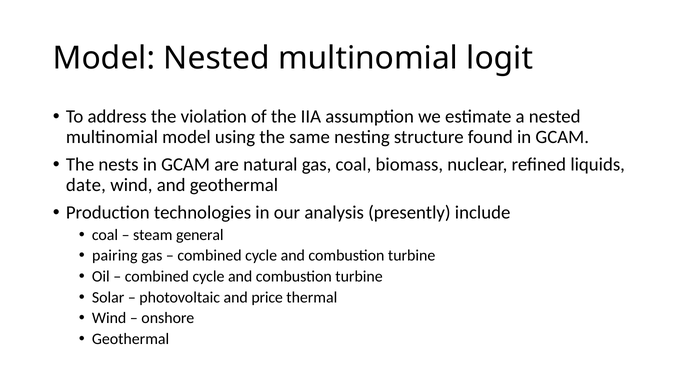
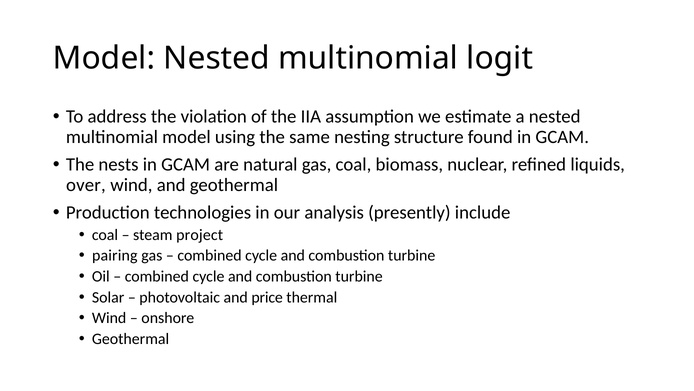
date: date -> over (86, 185)
general: general -> project (200, 235)
